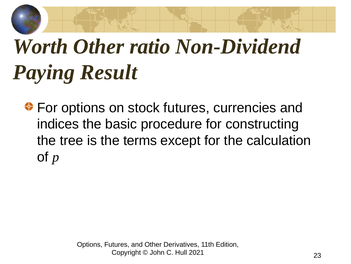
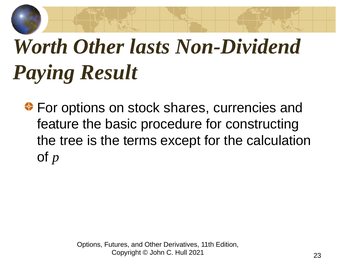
ratio: ratio -> lasts (150, 46)
stock futures: futures -> shares (187, 107)
indices: indices -> feature (58, 124)
